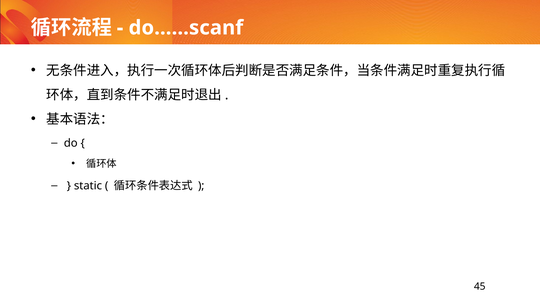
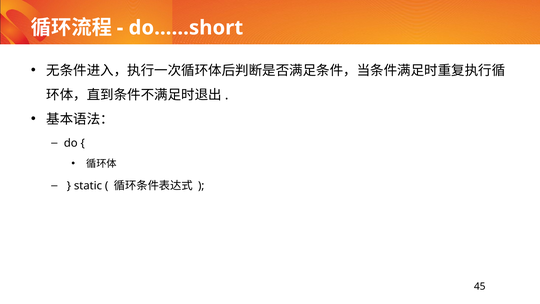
do……scanf: do……scanf -> do……short (186, 28)
